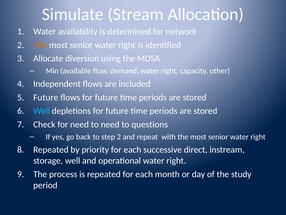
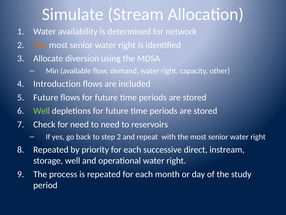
Independent: Independent -> Introduction (57, 84)
Well colour: light blue -> light green (42, 111)
questions: questions -> reservoirs (150, 124)
